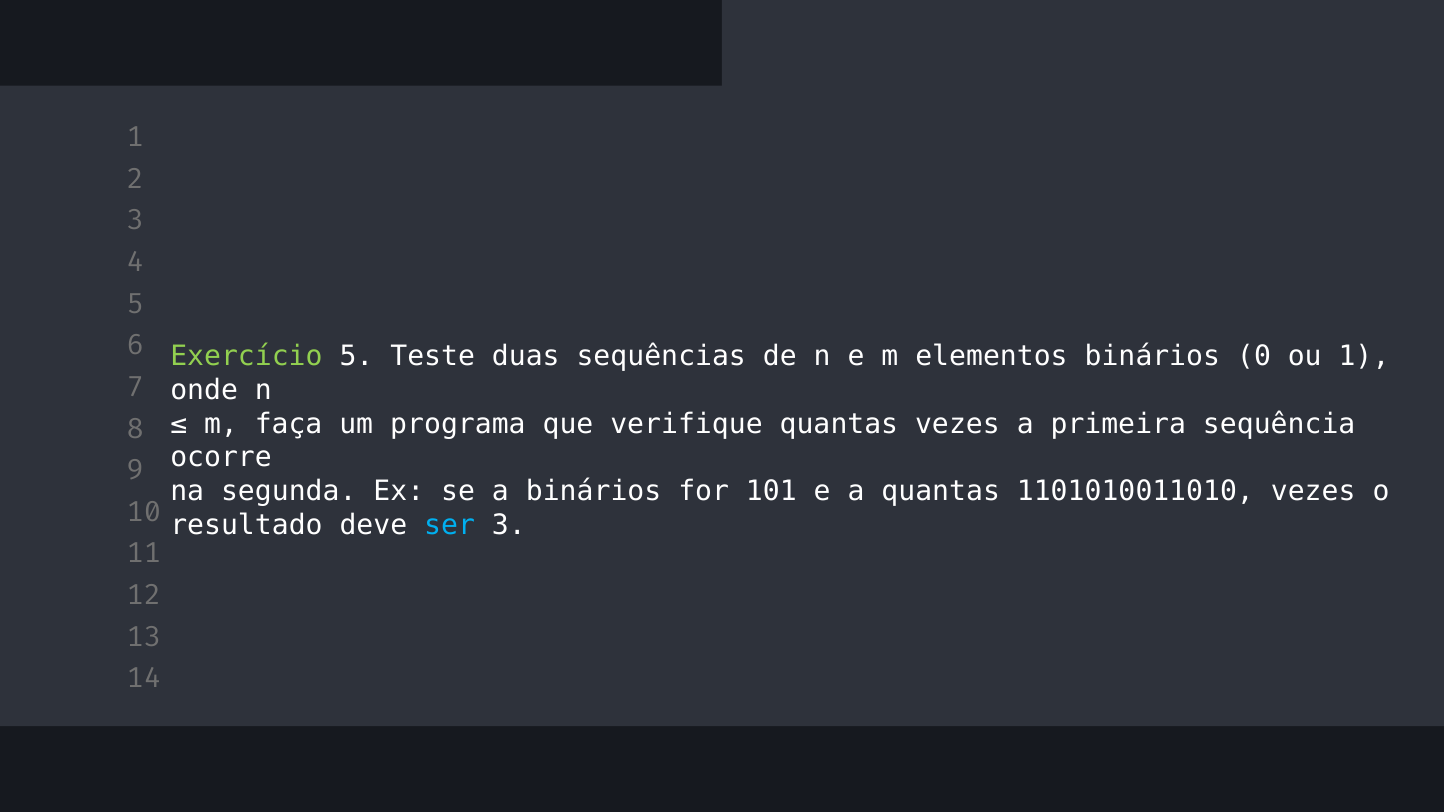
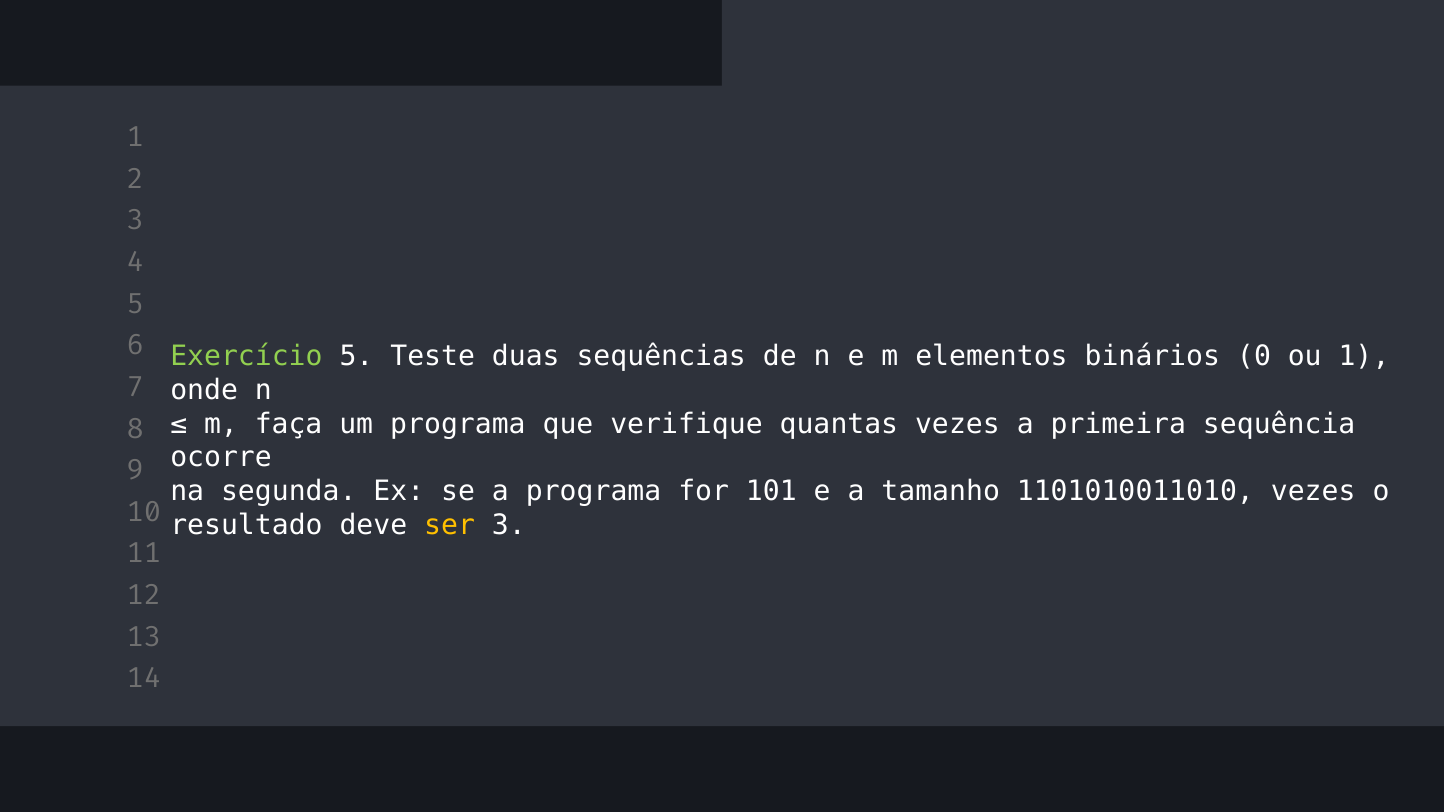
a binários: binários -> programa (594, 492)
a quantas: quantas -> tamanho (941, 492)
ser colour: light blue -> yellow (450, 525)
